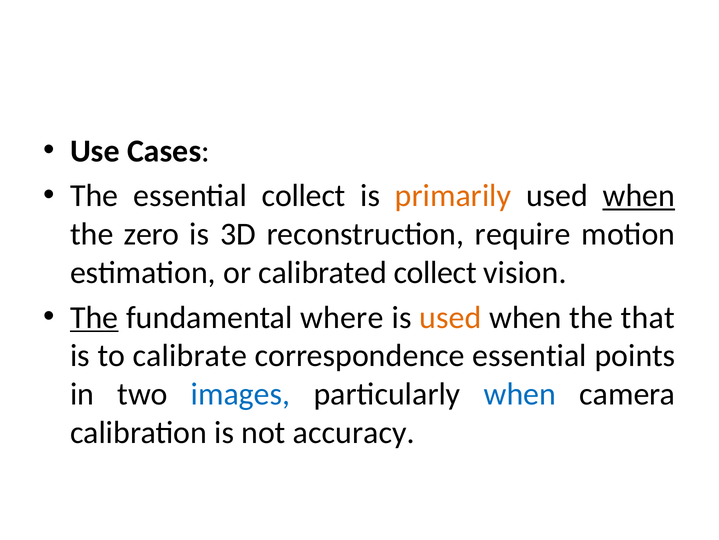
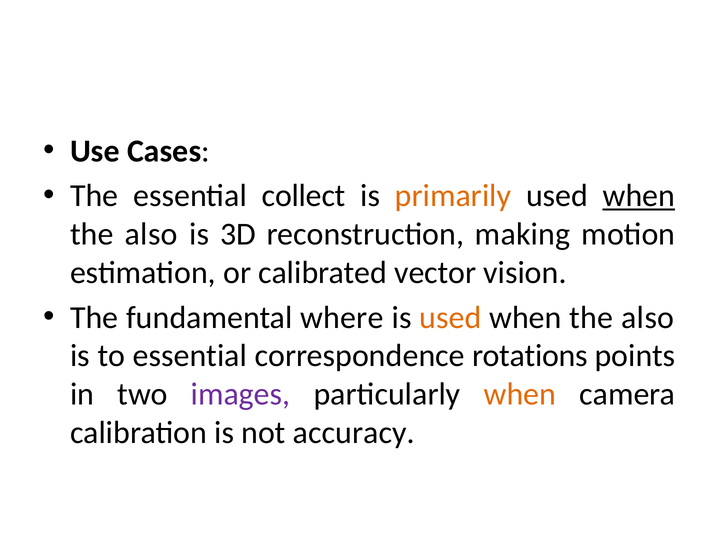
zero: zero -> also (151, 234)
require: require -> making (523, 234)
calibrated collect: collect -> vector (435, 272)
The underline: present -> none (94, 317)
that: that -> also (648, 317)
to calibrate: calibrate -> essential (190, 355)
correspondence essential: essential -> rotations (530, 355)
images colour: blue -> purple (241, 394)
when colour: blue -> orange (520, 394)
